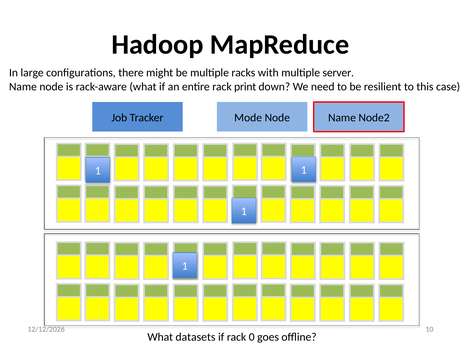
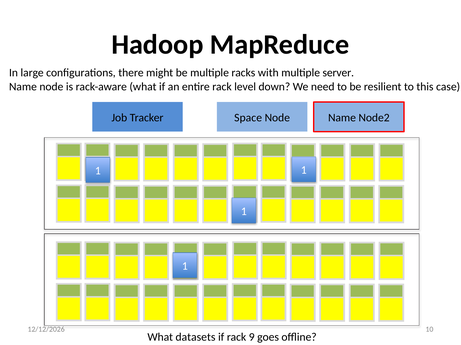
print: print -> level (245, 87)
Mode: Mode -> Space (248, 118)
0: 0 -> 9 (252, 338)
